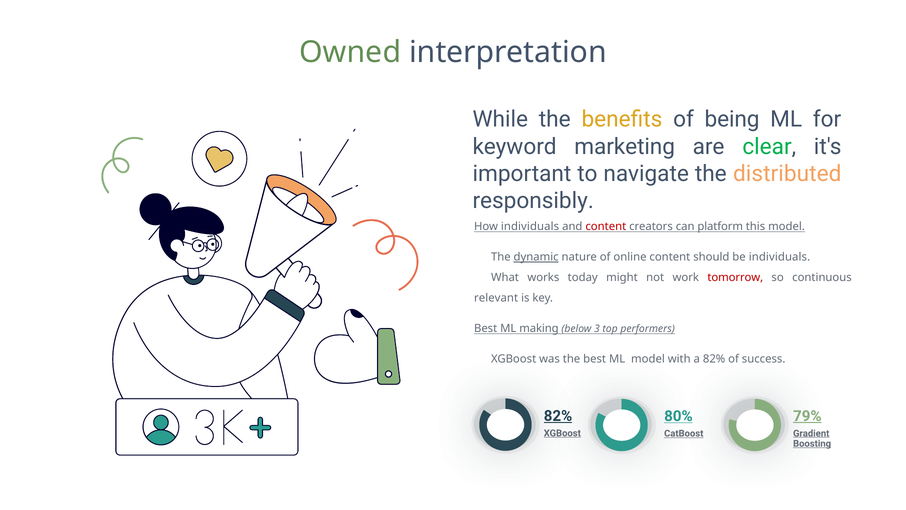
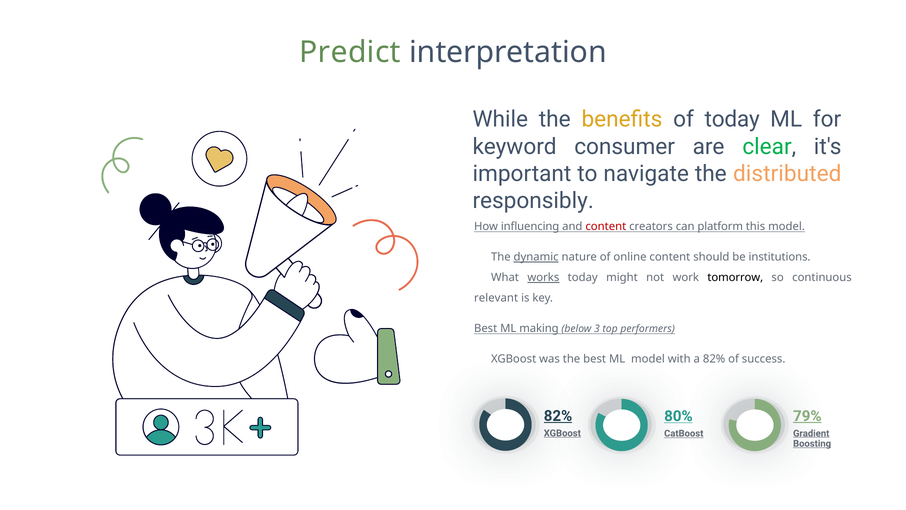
Owned: Owned -> Predict (350, 52)
of being: being -> today (732, 119)
marketing: marketing -> consumer (625, 146)
How individuals: individuals -> influencing (530, 226)
be individuals: individuals -> institutions (780, 257)
works underline: none -> present (543, 277)
tomorrow colour: red -> black (735, 277)
